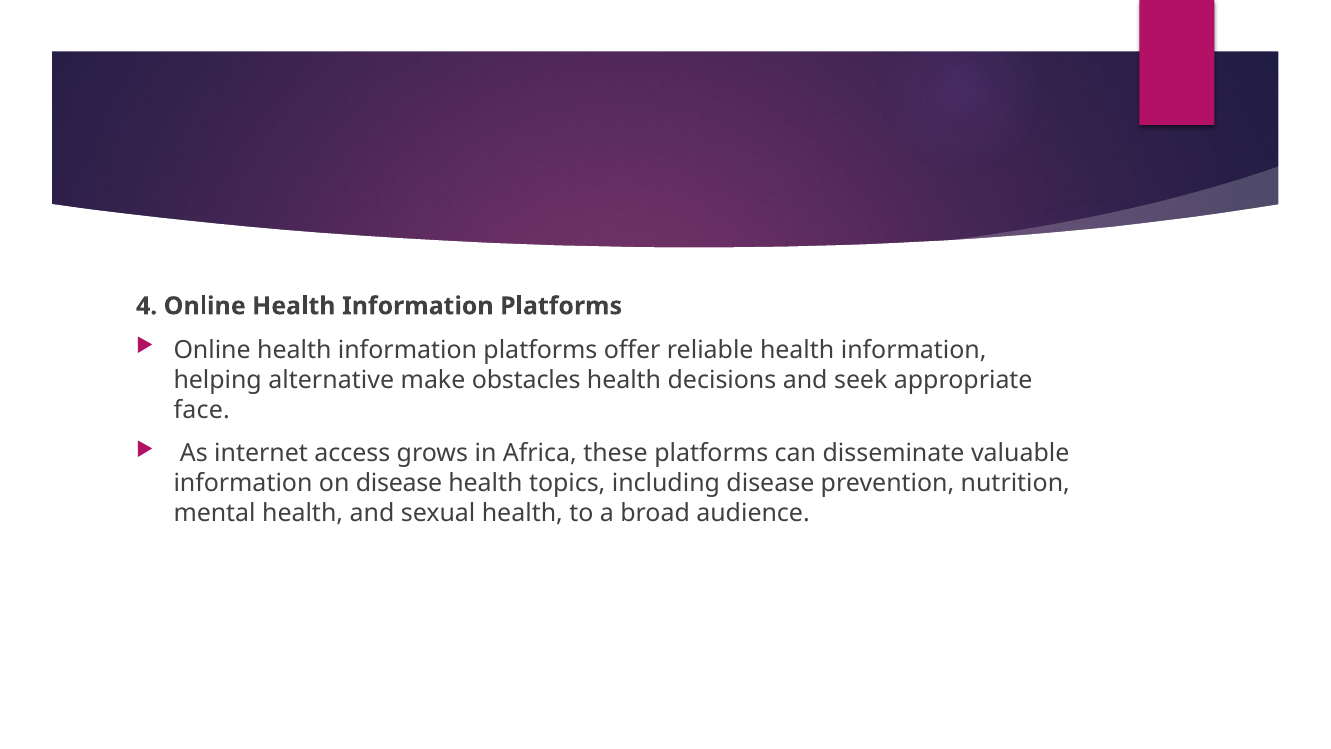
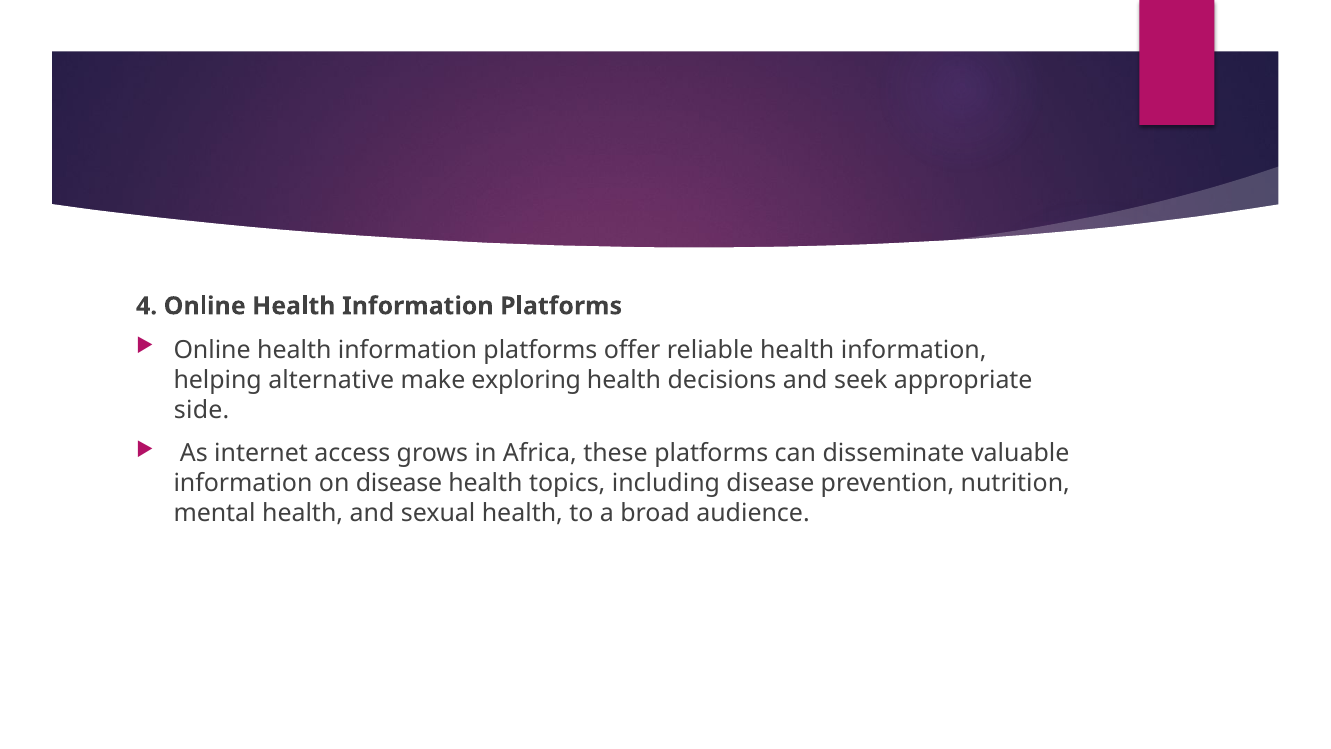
obstacles: obstacles -> exploring (526, 380)
face: face -> side (202, 410)
